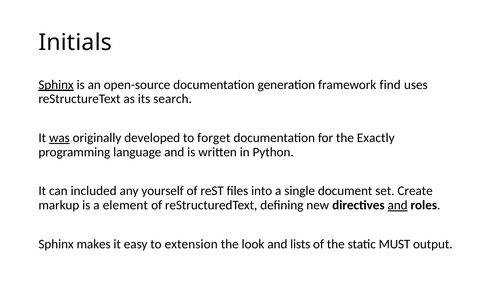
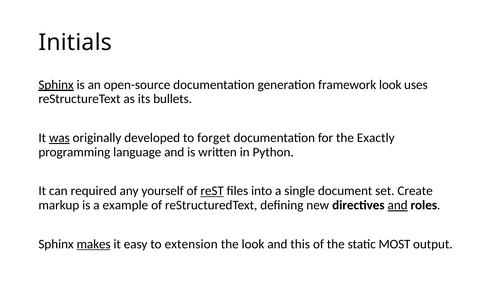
framework find: find -> look (390, 85)
search: search -> bullets (173, 99)
included: included -> required (94, 191)
reST underline: none -> present (212, 191)
element: element -> example (125, 205)
makes underline: none -> present (94, 244)
lists: lists -> this (300, 244)
MUST: MUST -> MOST (395, 244)
